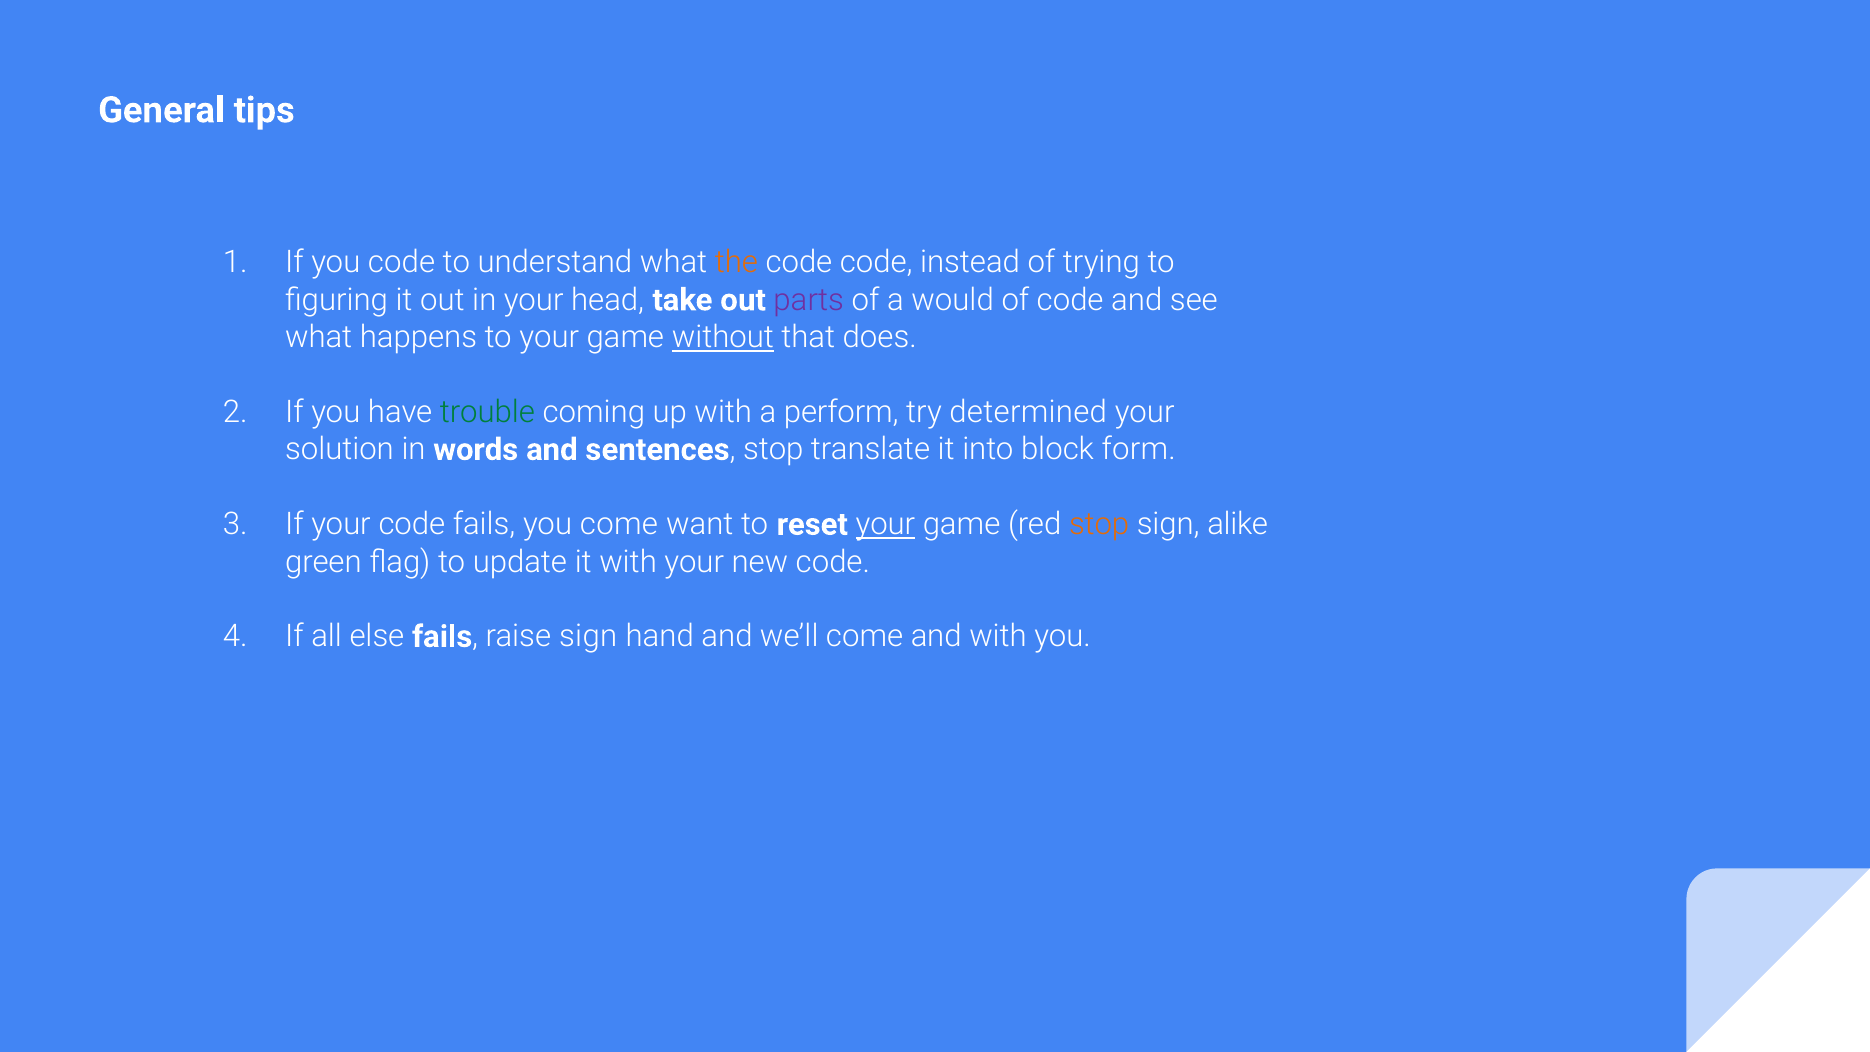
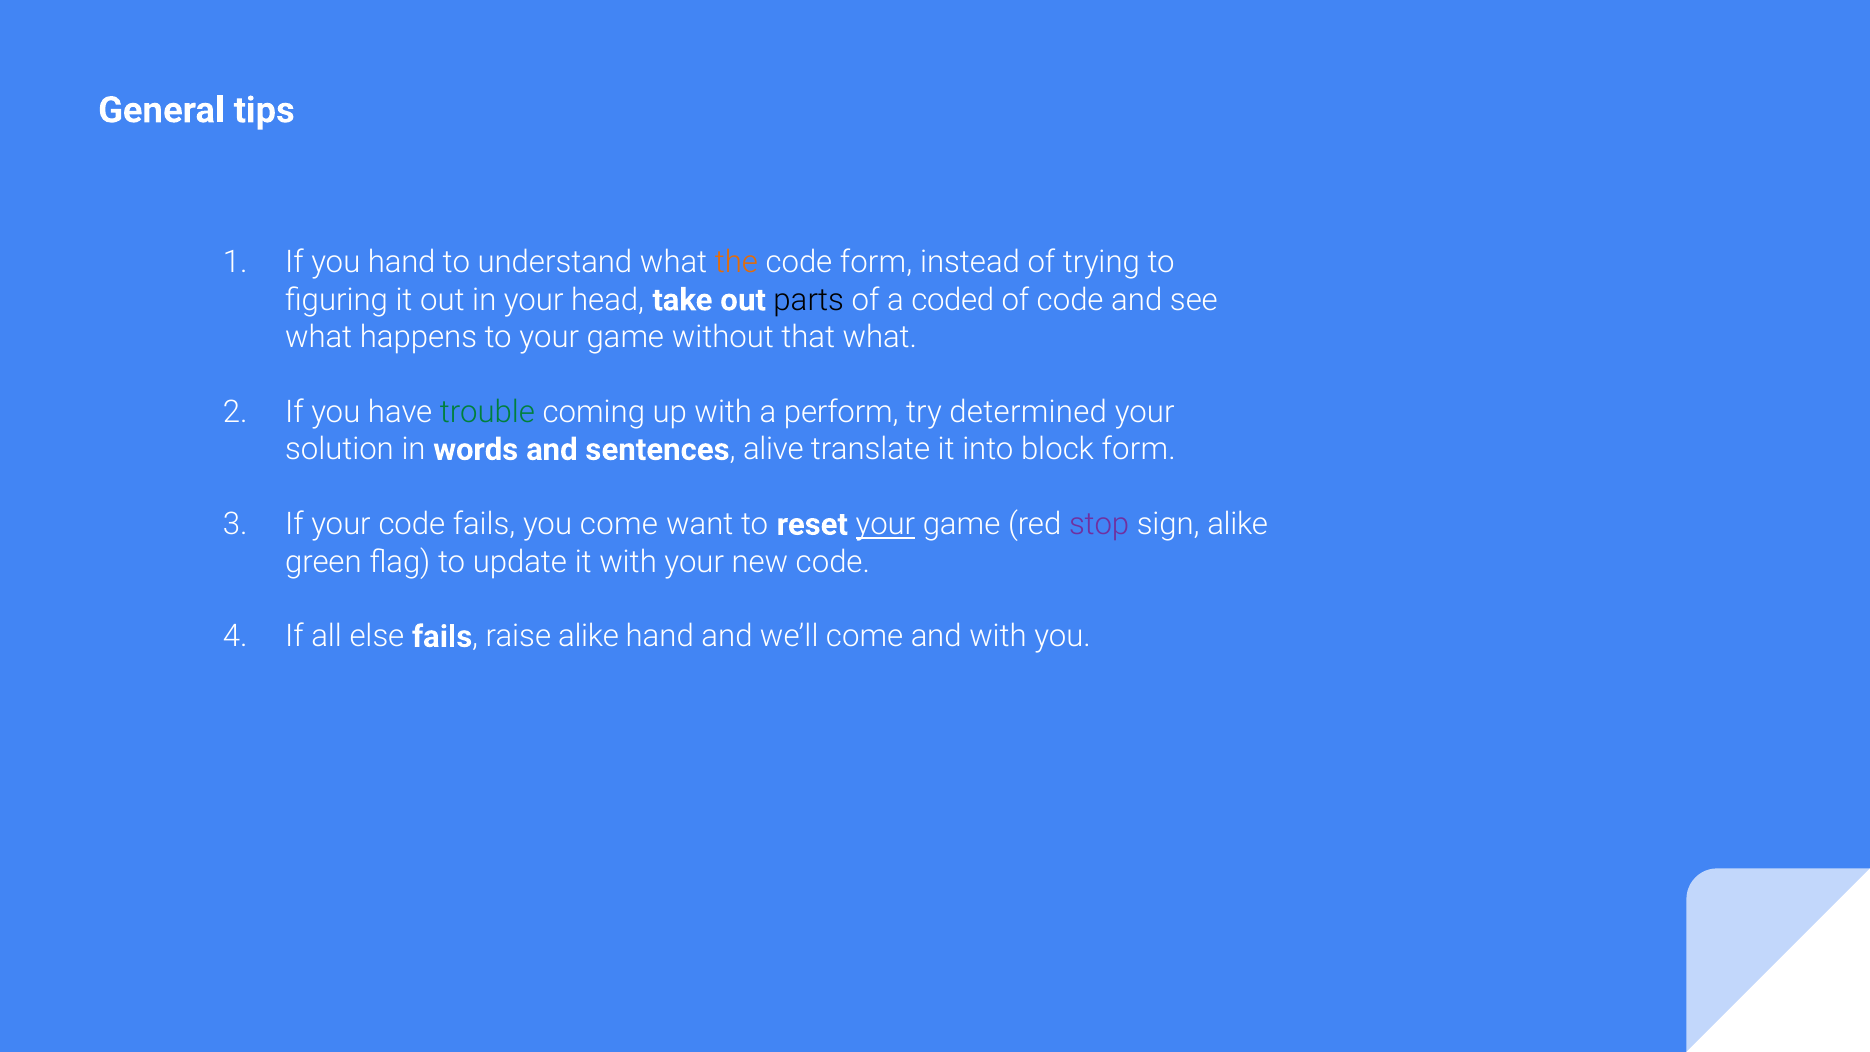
you code: code -> hand (402, 263)
code code: code -> form (876, 263)
parts colour: purple -> black (809, 300)
would: would -> coded (953, 300)
without underline: present -> none (723, 337)
that does: does -> what (880, 337)
sentences stop: stop -> alive (773, 450)
stop colour: orange -> purple (1099, 524)
raise sign: sign -> alike (589, 637)
